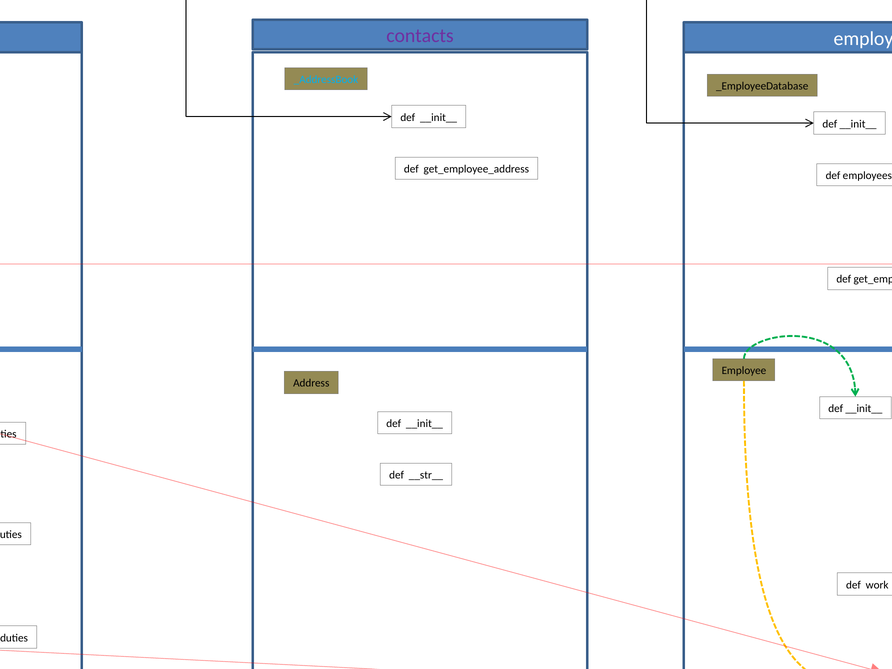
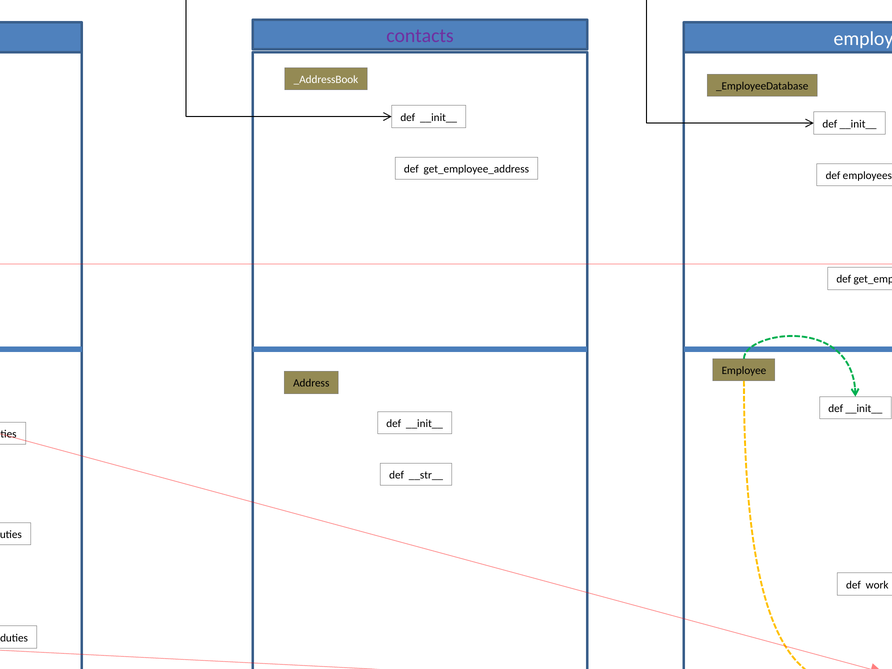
_AddressBook colour: light blue -> white (326, 79)
